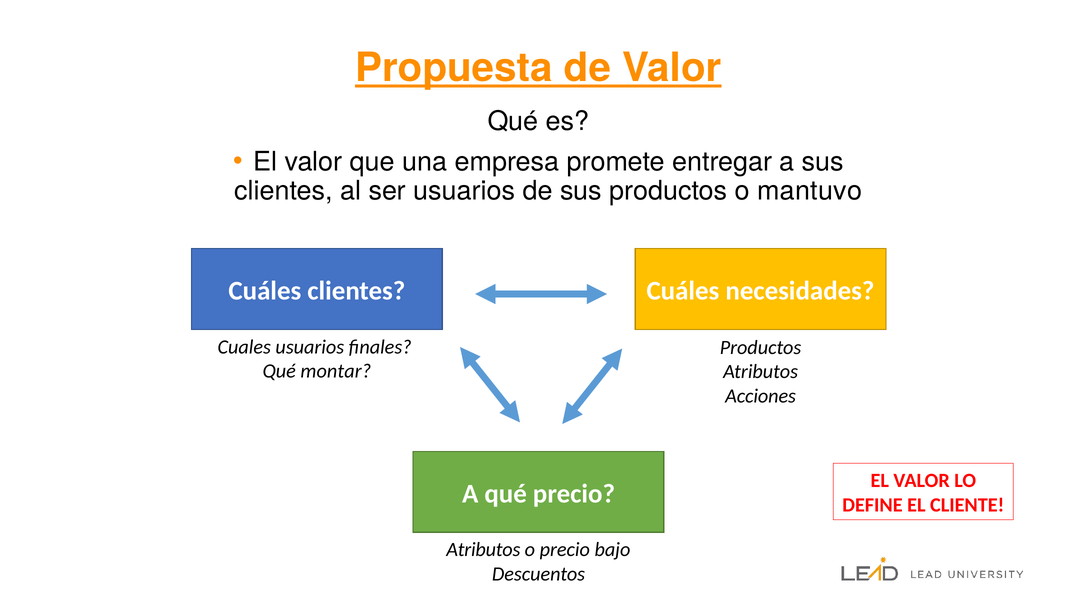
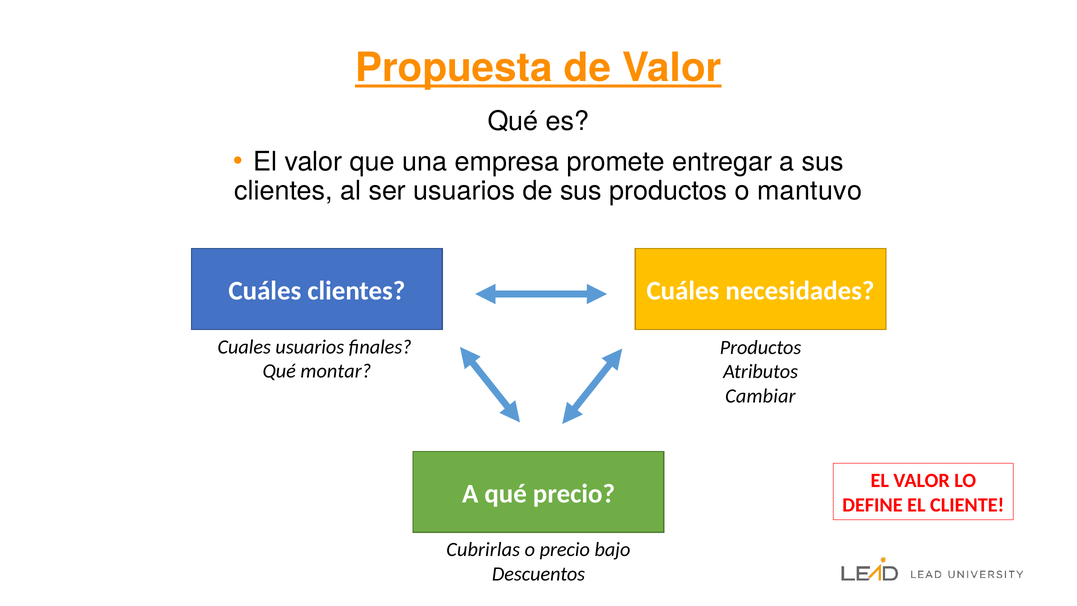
Acciones: Acciones -> Cambiar (760, 396)
Atributos: Atributos -> Cubrirlas (483, 550)
